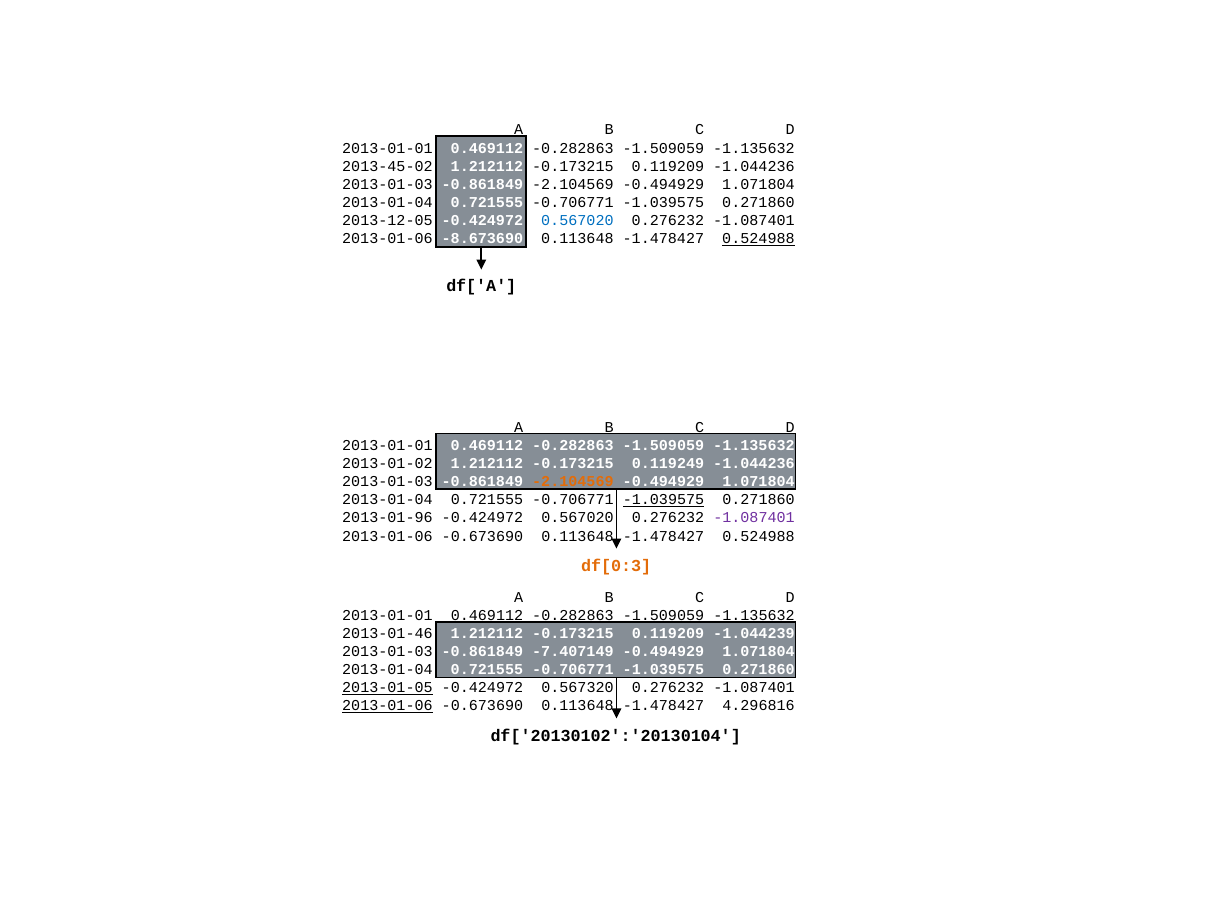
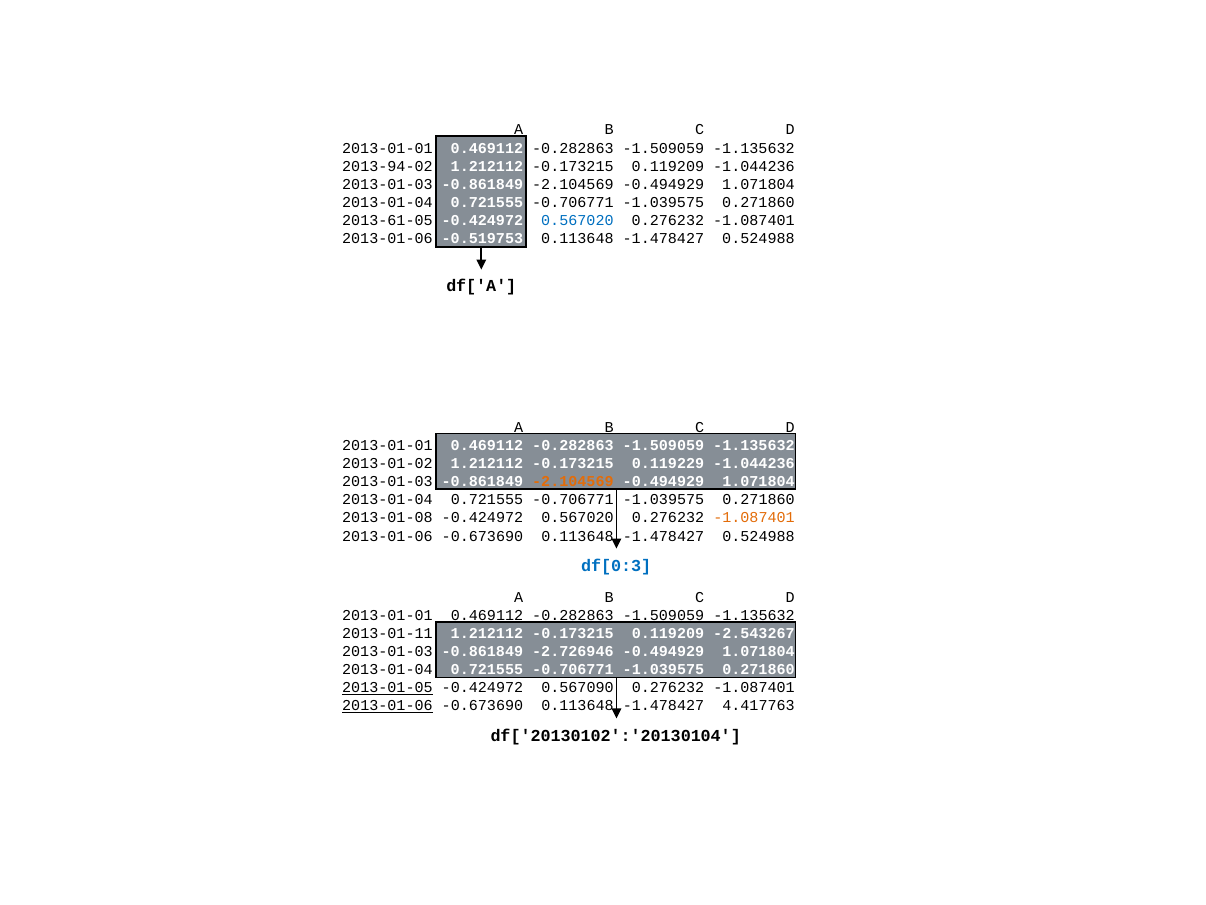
2013-45-02: 2013-45-02 -> 2013-94-02 (387, 166)
2013-12-05: 2013-12-05 -> 2013-61-05 (387, 221)
-8.673690: -8.673690 -> -0.519753 (482, 239)
0.524988 underline: present -> none (758, 239)
0.119249: 0.119249 -> 0.119229 (668, 463)
-1.039575 underline: present -> none (664, 499)
2013-01-96: 2013-01-96 -> 2013-01-08 (387, 518)
-1.087401 colour: purple -> orange (754, 518)
df[0:3 colour: orange -> blue (616, 565)
2013-01-46: 2013-01-46 -> 2013-01-11 (387, 633)
-1.044239: -1.044239 -> -2.543267 (754, 633)
-7.407149: -7.407149 -> -2.726946 (573, 651)
0.567320: 0.567320 -> 0.567090 (578, 687)
4.296816: 4.296816 -> 4.417763 (759, 706)
